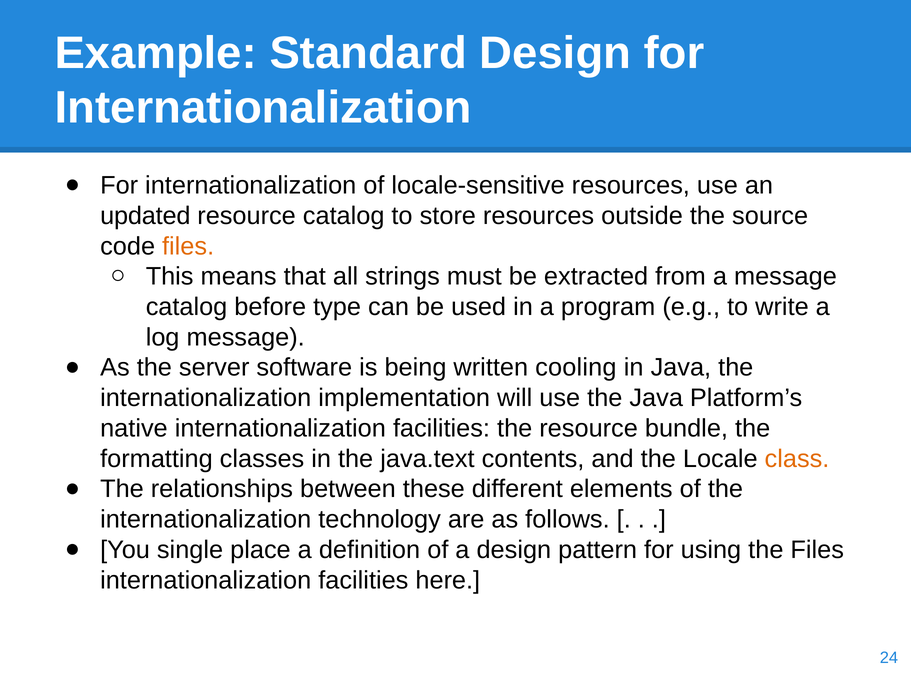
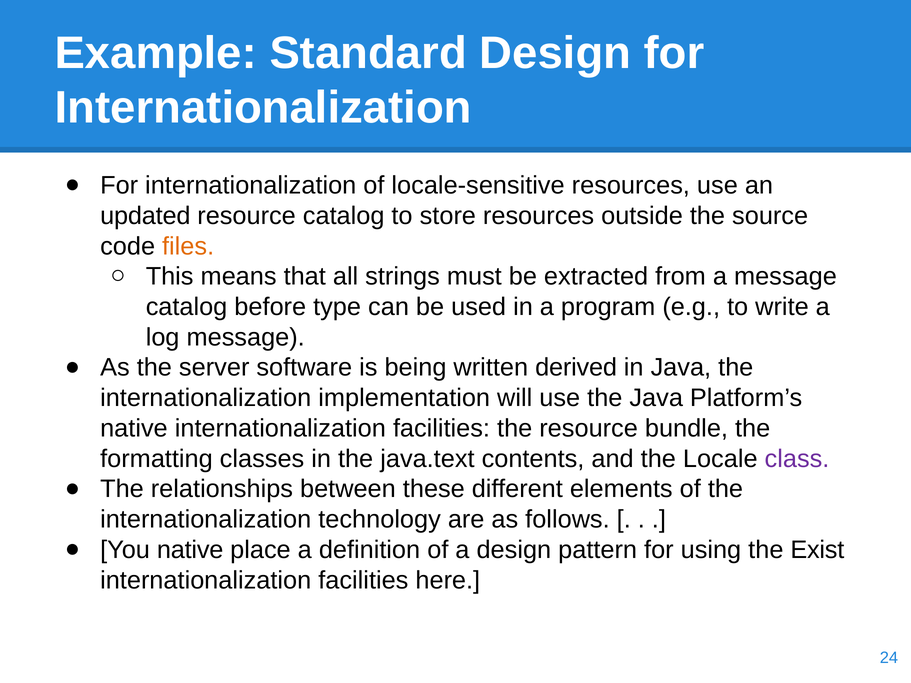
cooling: cooling -> derived (576, 368)
class colour: orange -> purple (797, 459)
You single: single -> native (190, 550)
the Files: Files -> Exist (817, 550)
